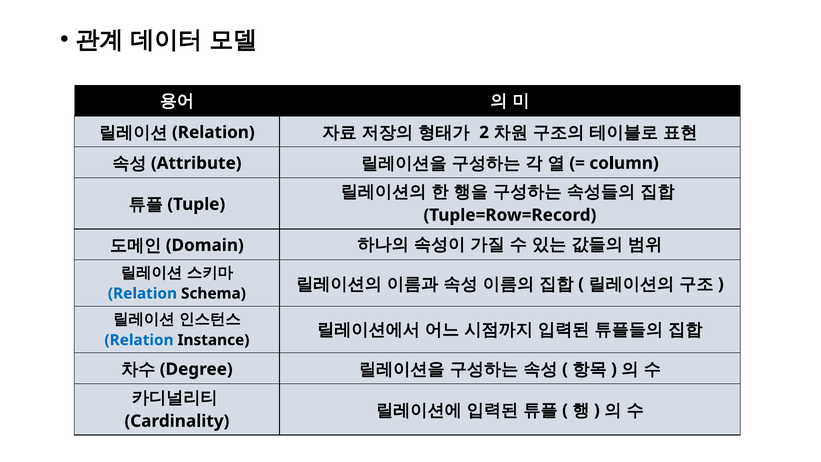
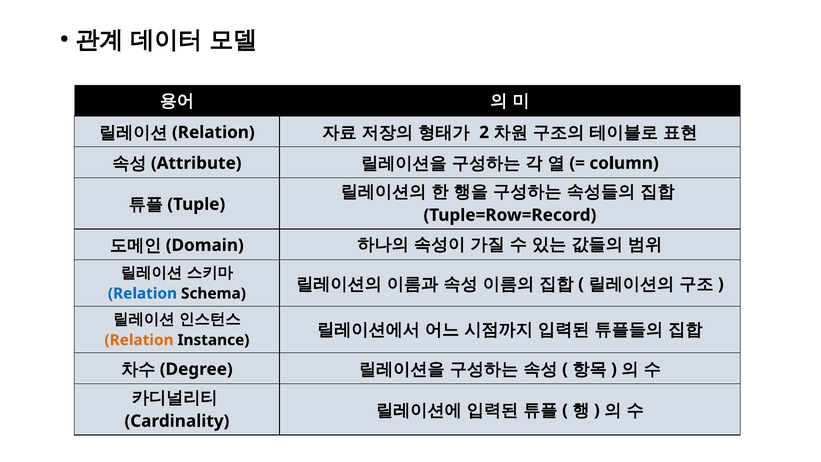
Relation colour: blue -> orange (139, 340)
